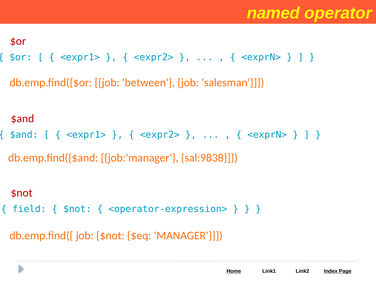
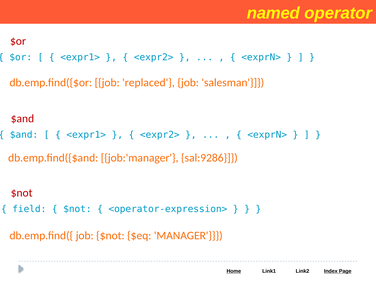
between: between -> replaced (149, 82)
sal:9838: sal:9838 -> sal:9286 (209, 158)
